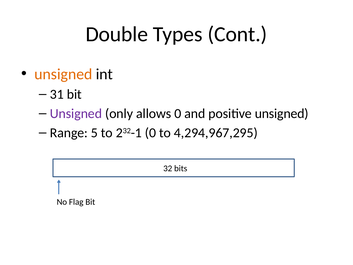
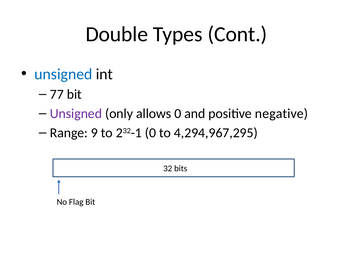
unsigned colour: orange -> blue (63, 74)
31: 31 -> 77 (57, 94)
positive unsigned: unsigned -> negative (282, 114)
5: 5 -> 9 (94, 133)
